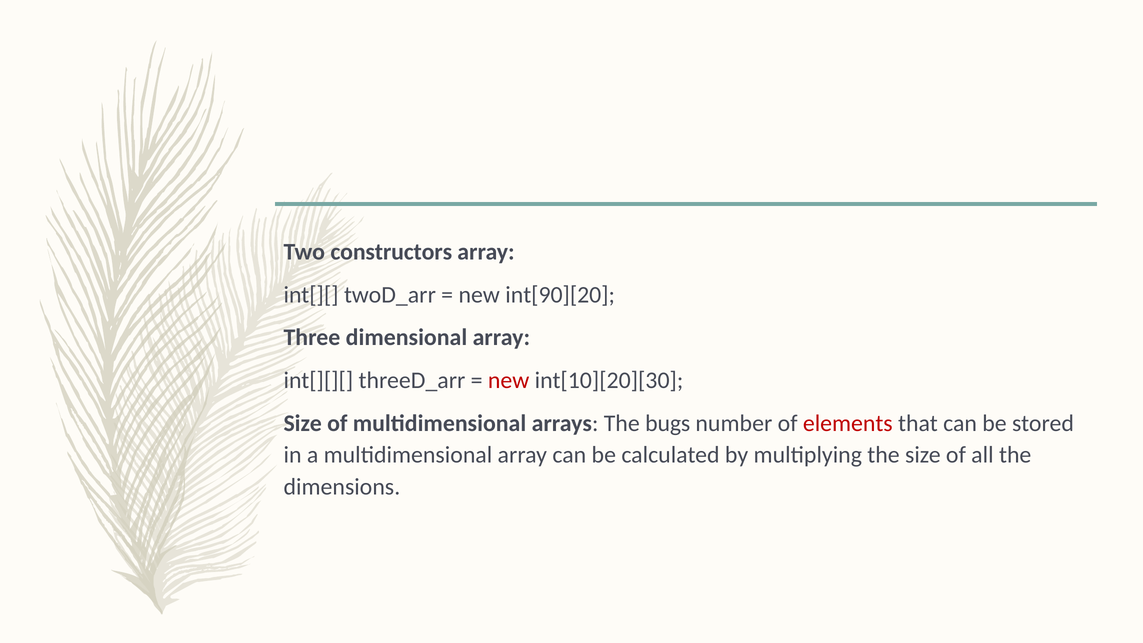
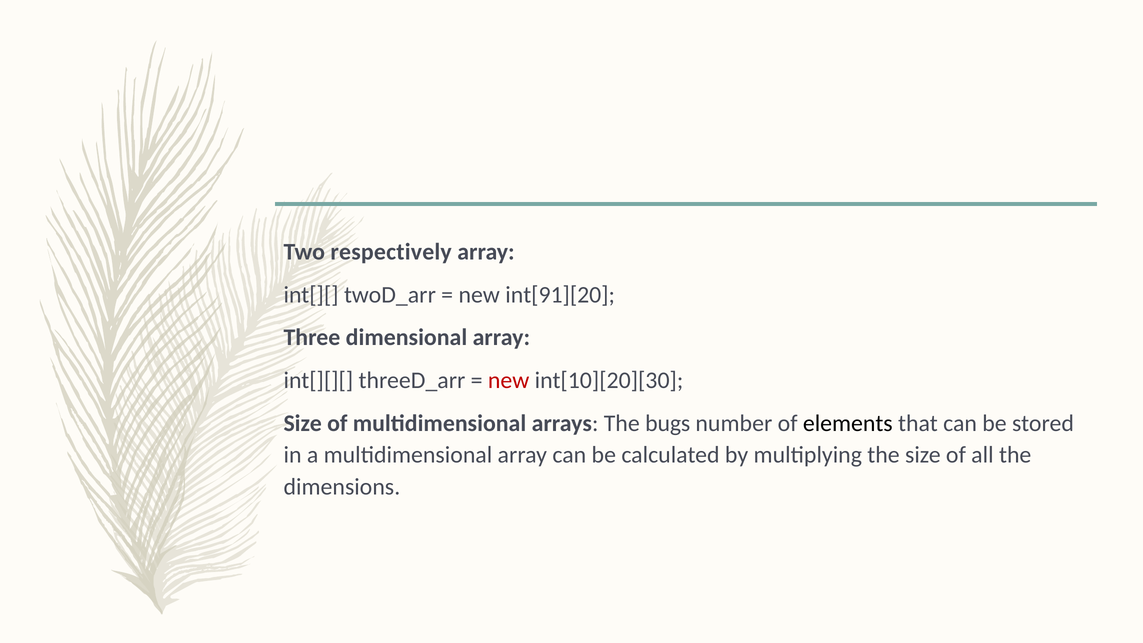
constructors: constructors -> respectively (391, 252)
int[90][20: int[90][20 -> int[91][20 (560, 295)
elements colour: red -> black (848, 423)
